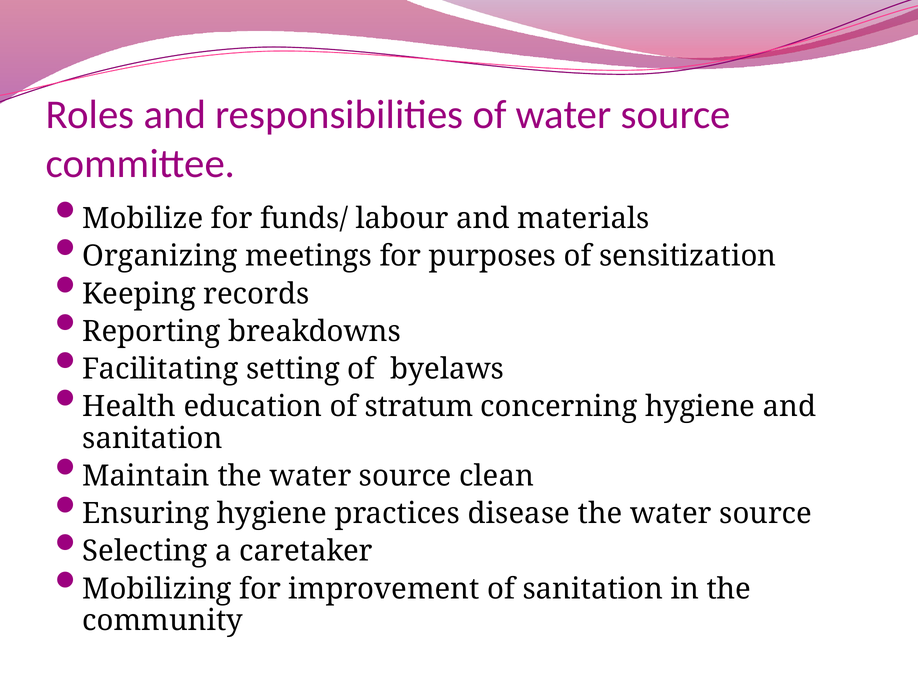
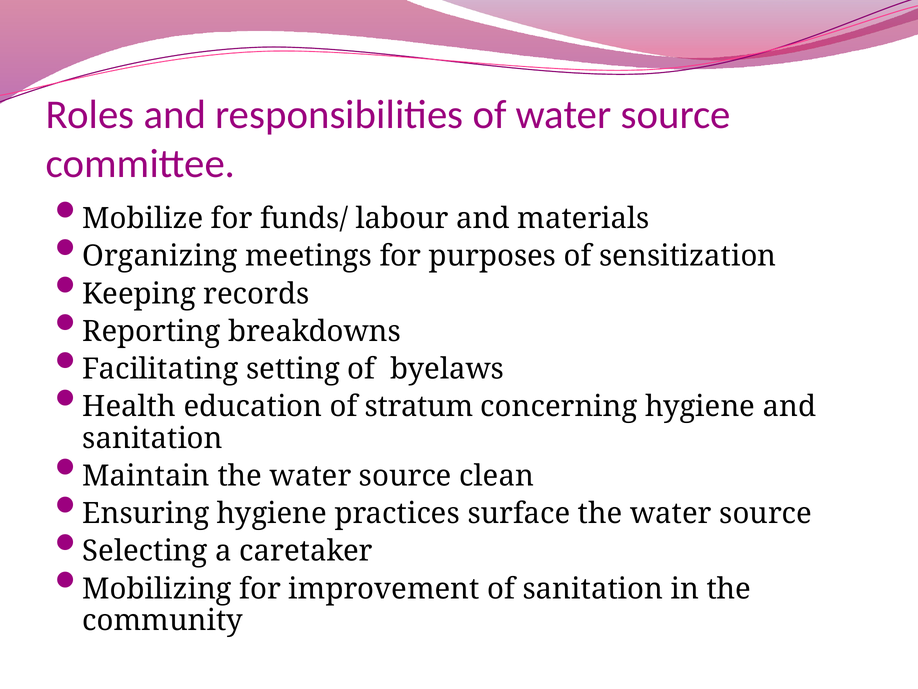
disease: disease -> surface (519, 513)
